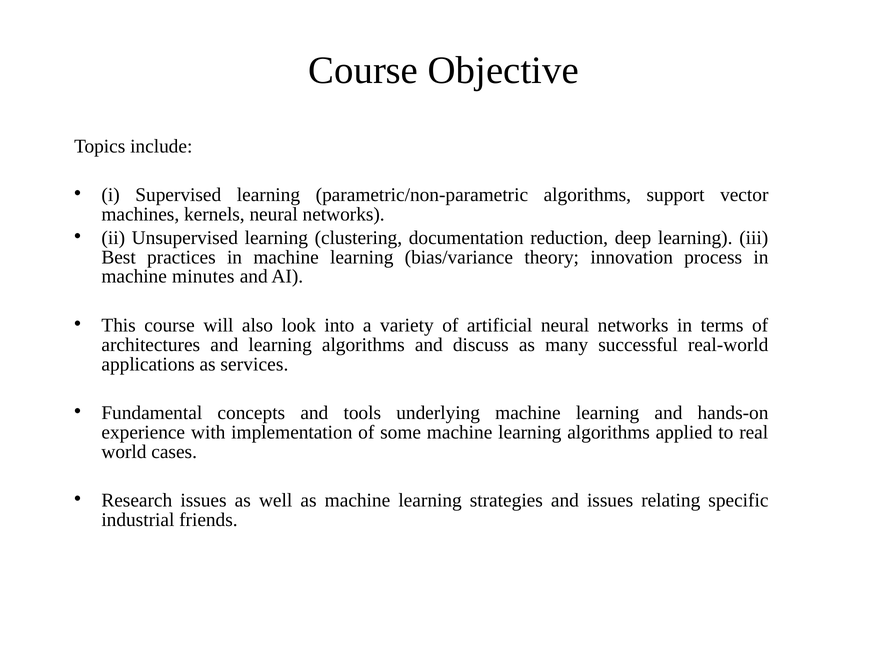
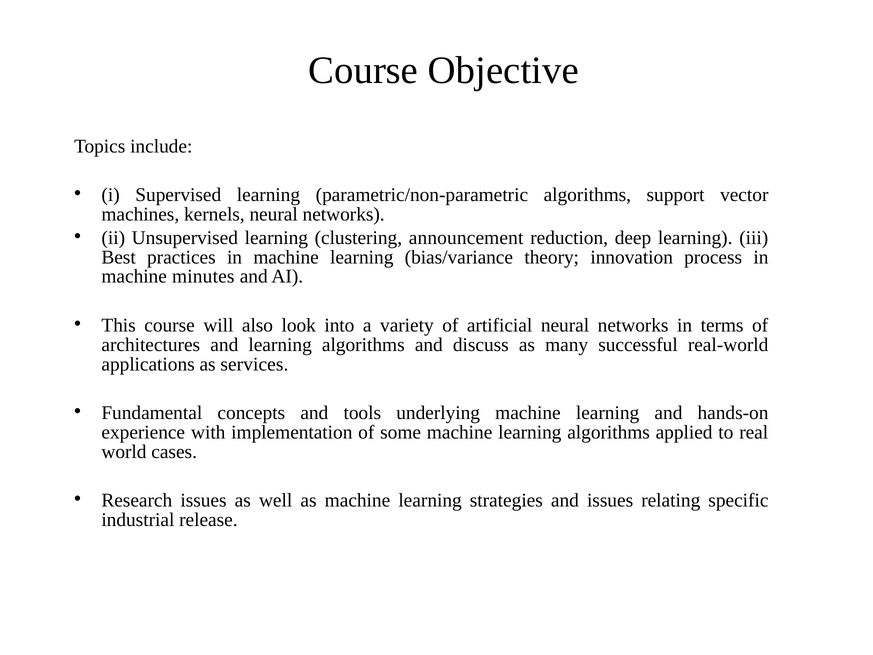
documentation: documentation -> announcement (466, 238)
friends: friends -> release (208, 520)
